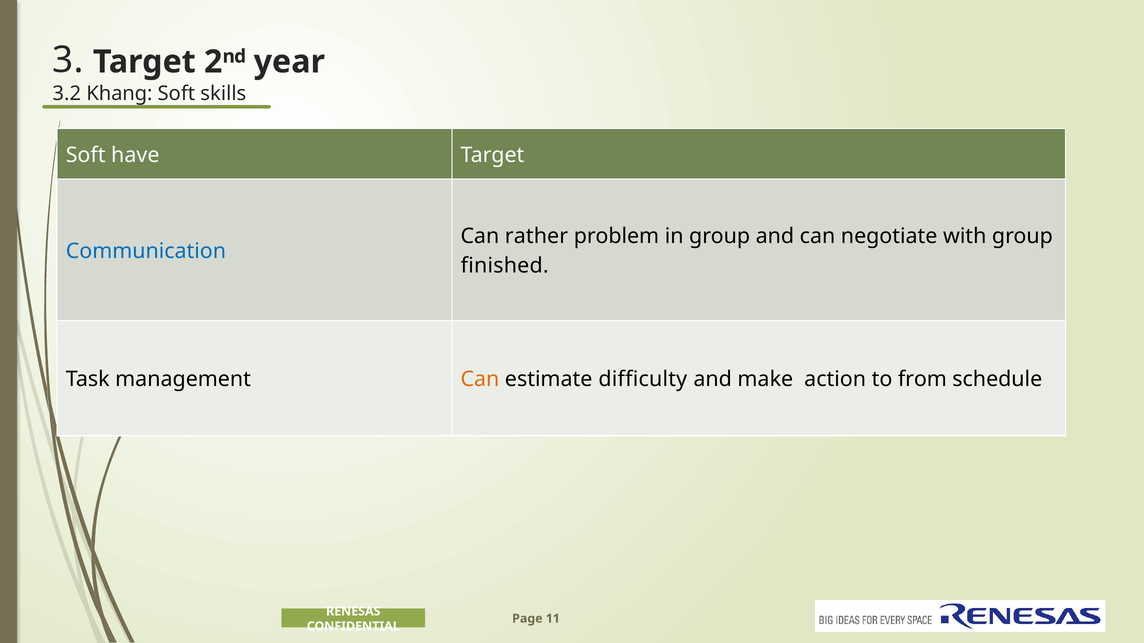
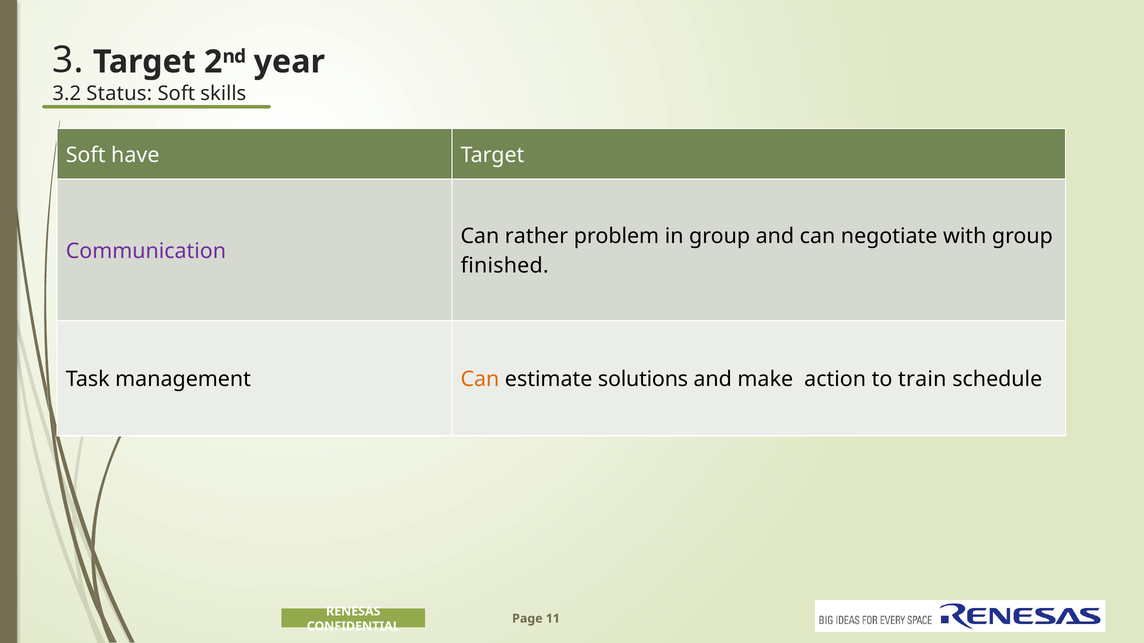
Khang: Khang -> Status (119, 93)
Communication colour: blue -> purple (146, 251)
difficulty: difficulty -> solutions (643, 380)
from: from -> train (922, 380)
